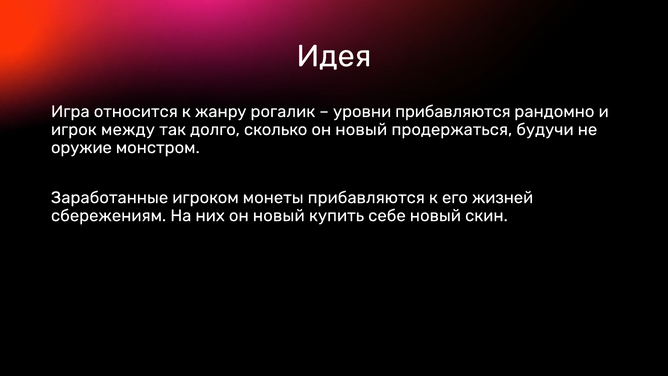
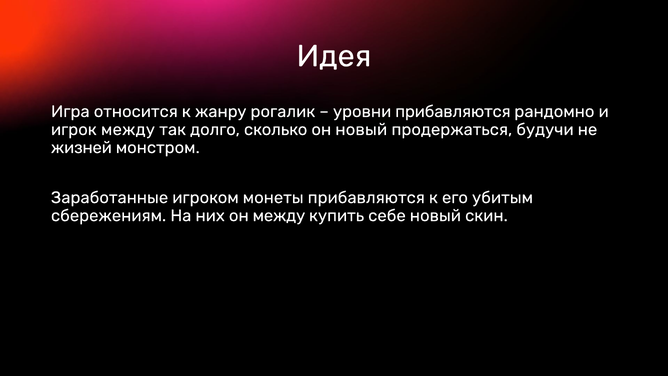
оружие: оружие -> жизней (81, 148)
жизней: жизней -> убитым (503, 197)
них он новый: новый -> между (279, 216)
